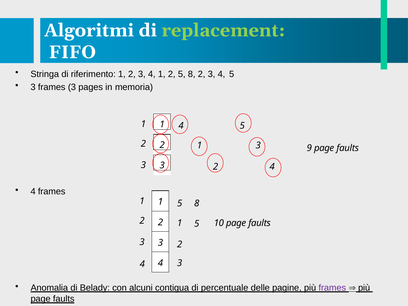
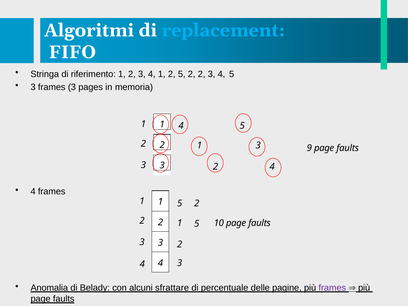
replacement colour: light green -> light blue (223, 30)
2 5 8: 8 -> 2 (192, 74)
8: 8 -> 2 (197, 203)
contigua: contigua -> sfrattare (172, 288)
